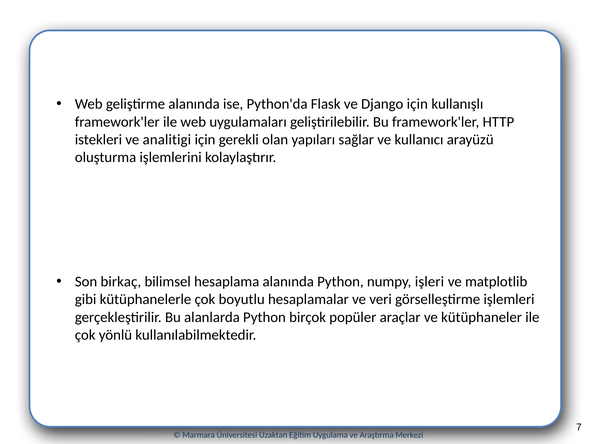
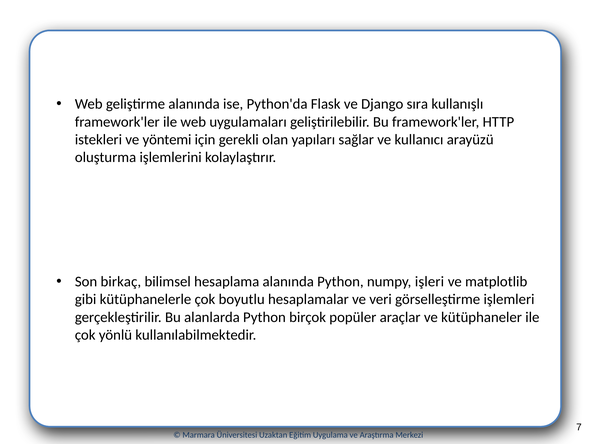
Django için: için -> sıra (417, 104)
analitigi: analitigi -> yöntemi (167, 140)
